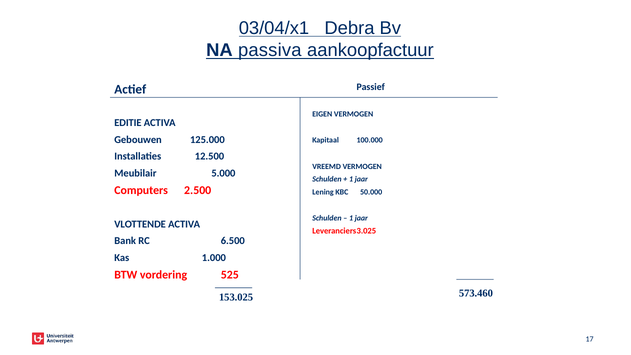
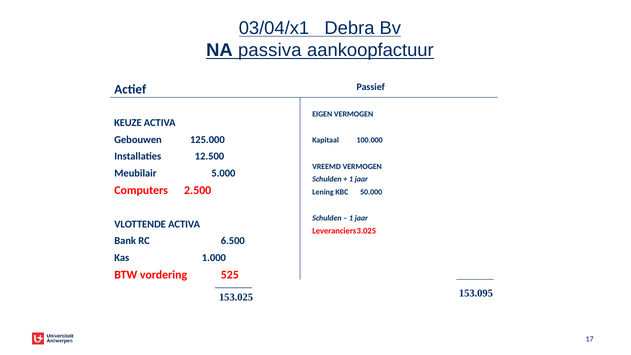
EDITIE: EDITIE -> KEUZE (128, 123)
573.460: 573.460 -> 153.095 (476, 293)
